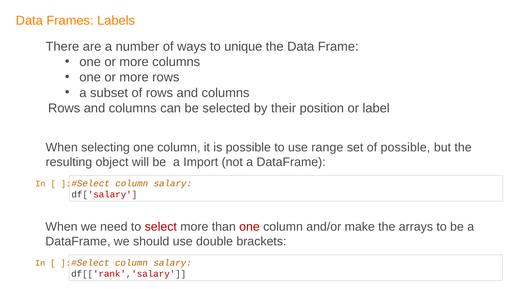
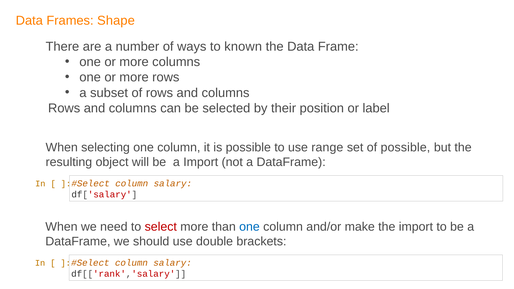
Labels: Labels -> Shape (116, 21)
unique: unique -> known (243, 47)
one colour: red -> blue (249, 227)
the arrays: arrays -> import (416, 227)
